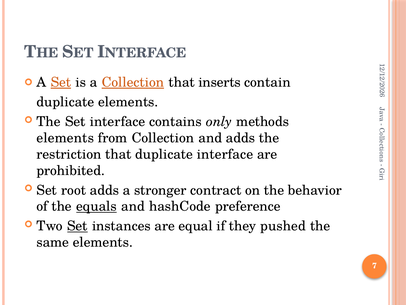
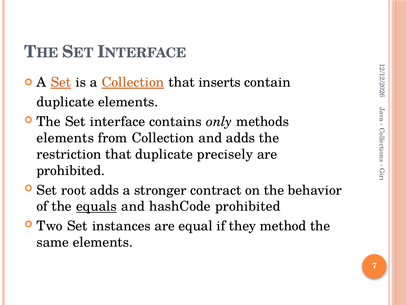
duplicate interface: interface -> precisely (225, 154)
hashCode preference: preference -> prohibited (248, 206)
Set underline: present -> none (77, 226)
pushed: pushed -> method (283, 226)
